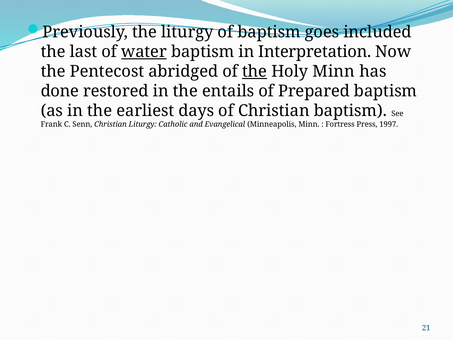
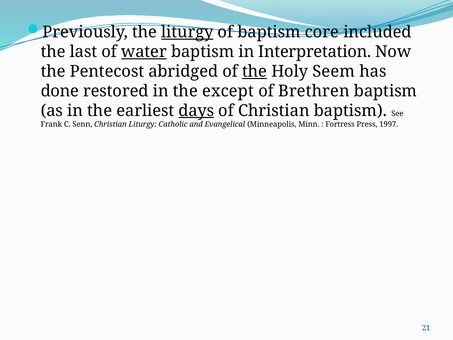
liturgy underline: none -> present (187, 32)
goes: goes -> core (322, 32)
Holy Minn: Minn -> Seem (334, 71)
entails: entails -> except (228, 91)
Prepared: Prepared -> Brethren (314, 91)
days underline: none -> present (196, 111)
